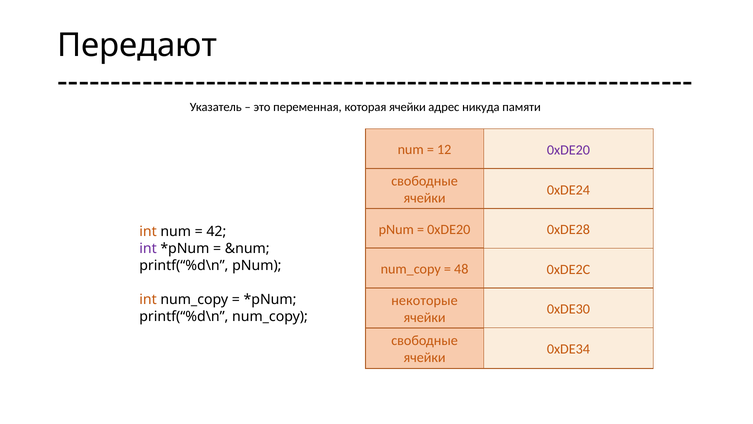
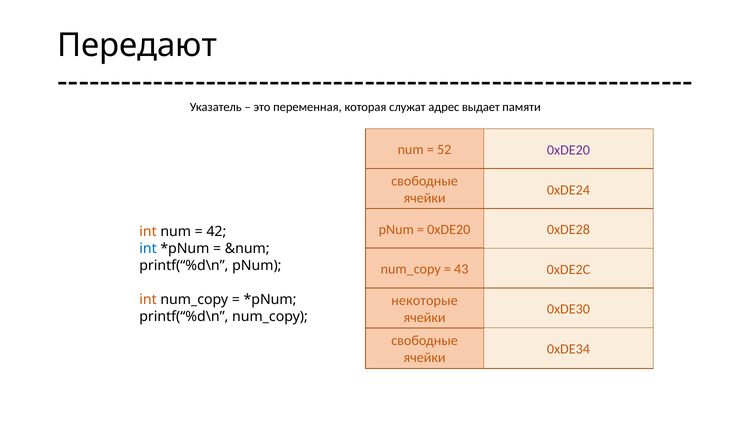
которая ячейки: ячейки -> служат (407, 107)
никуда: никуда -> выдает (481, 107)
12: 12 -> 52 (444, 149)
int colour: purple -> blue (148, 249)
48: 48 -> 43 (461, 269)
